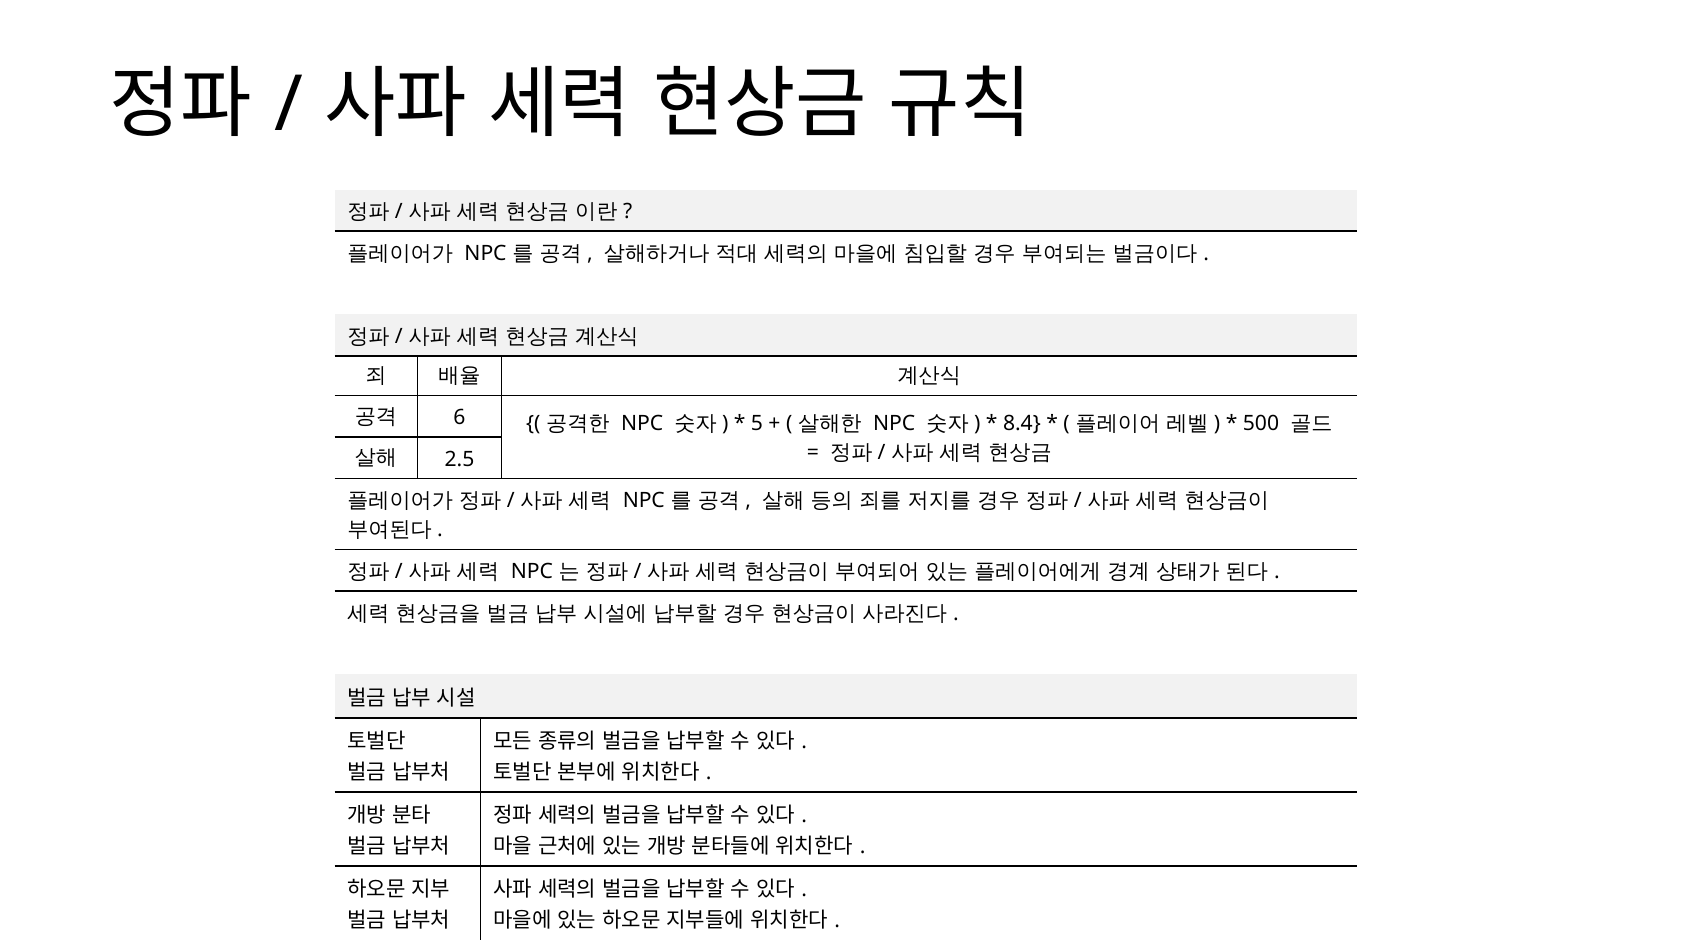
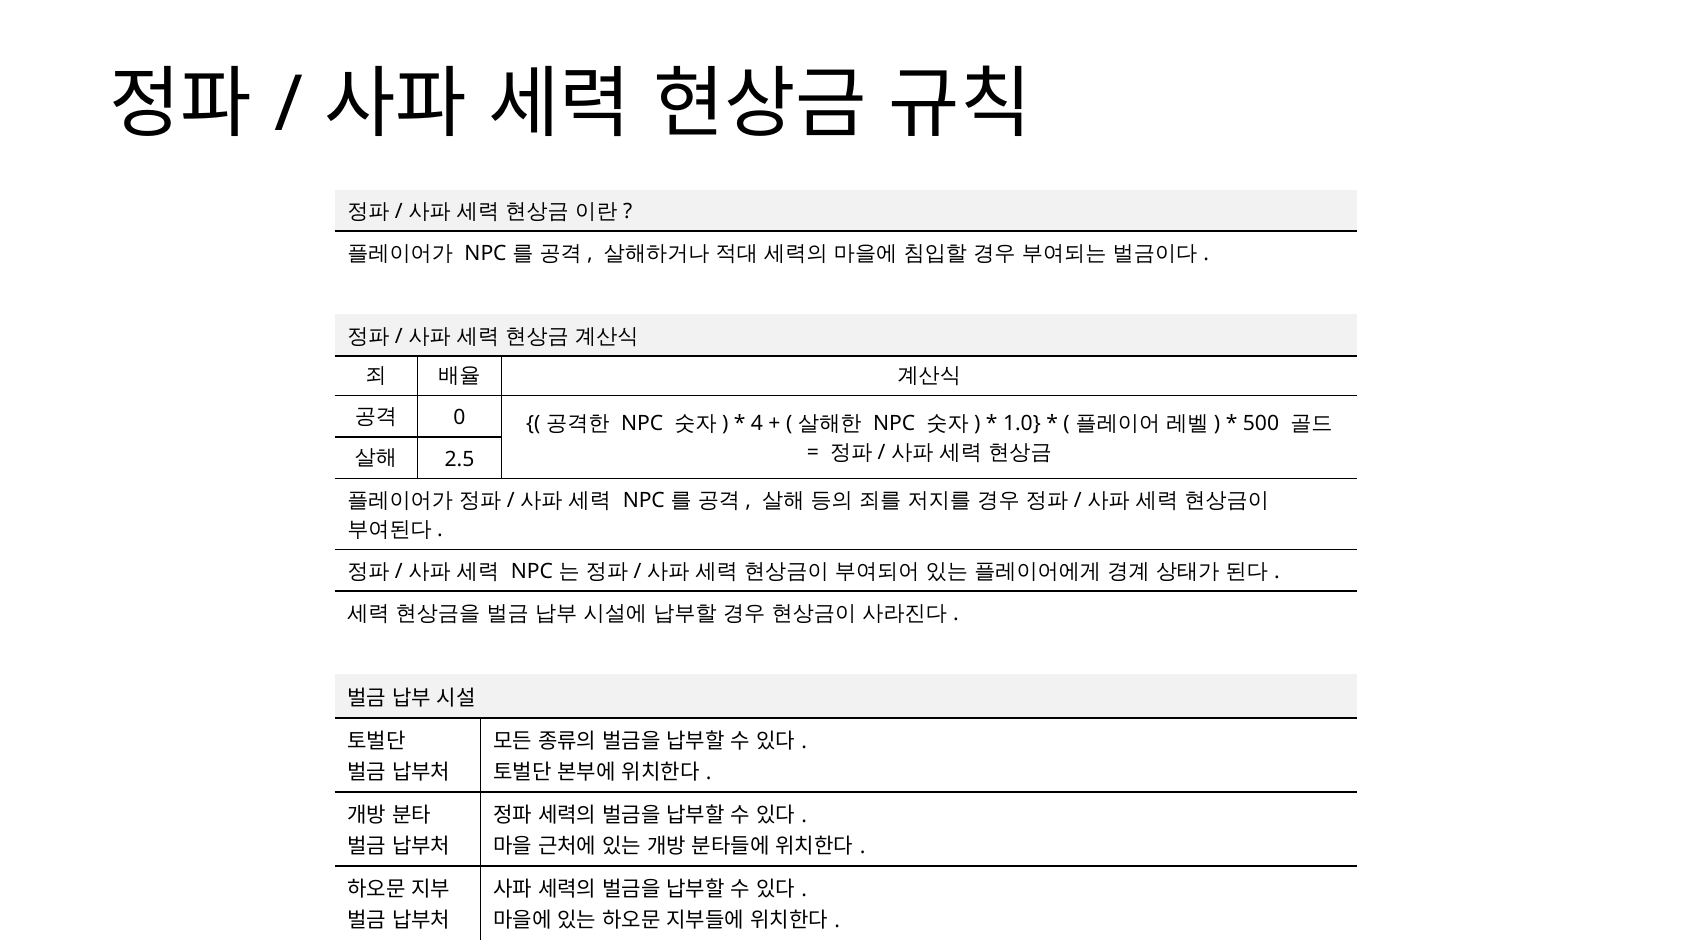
6: 6 -> 0 (459, 417)
5: 5 -> 4 (757, 424)
8.4: 8.4 -> 1.0 (1022, 424)
